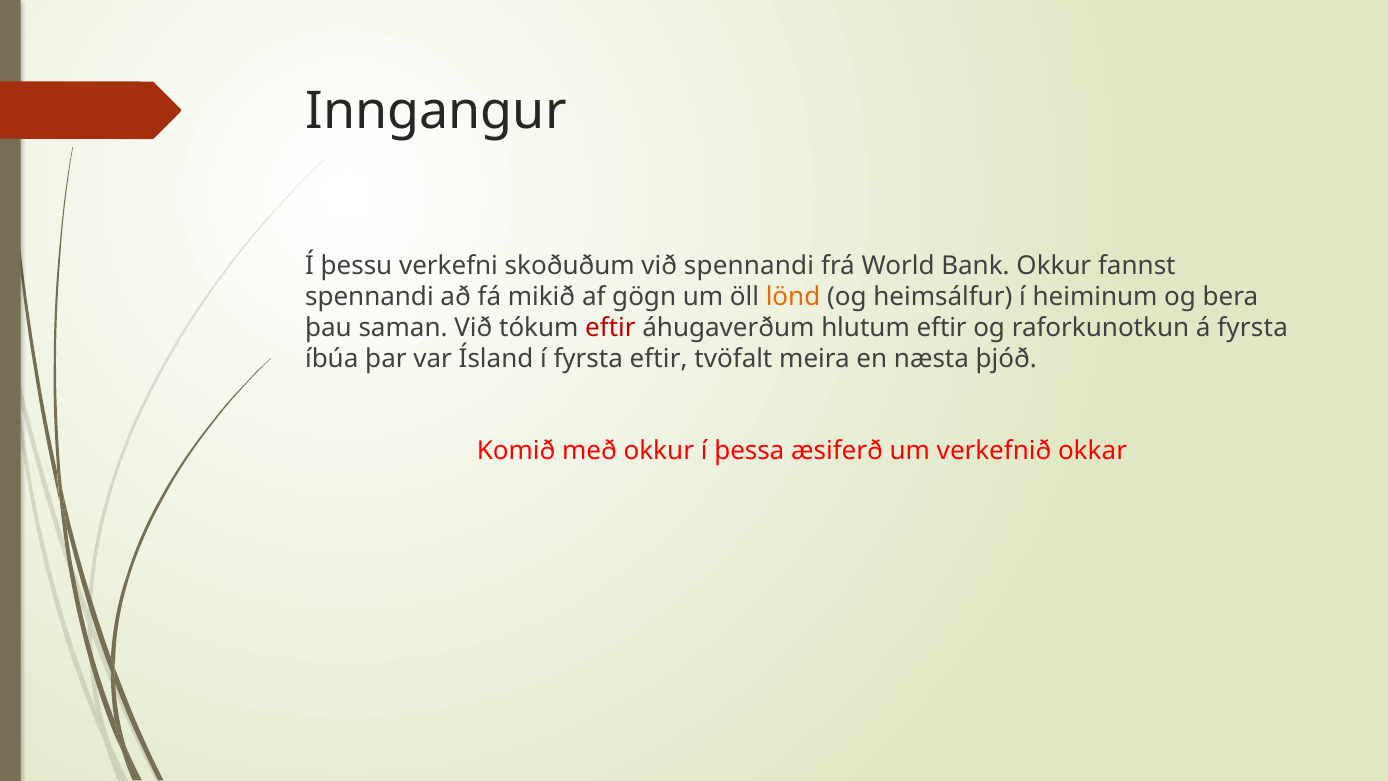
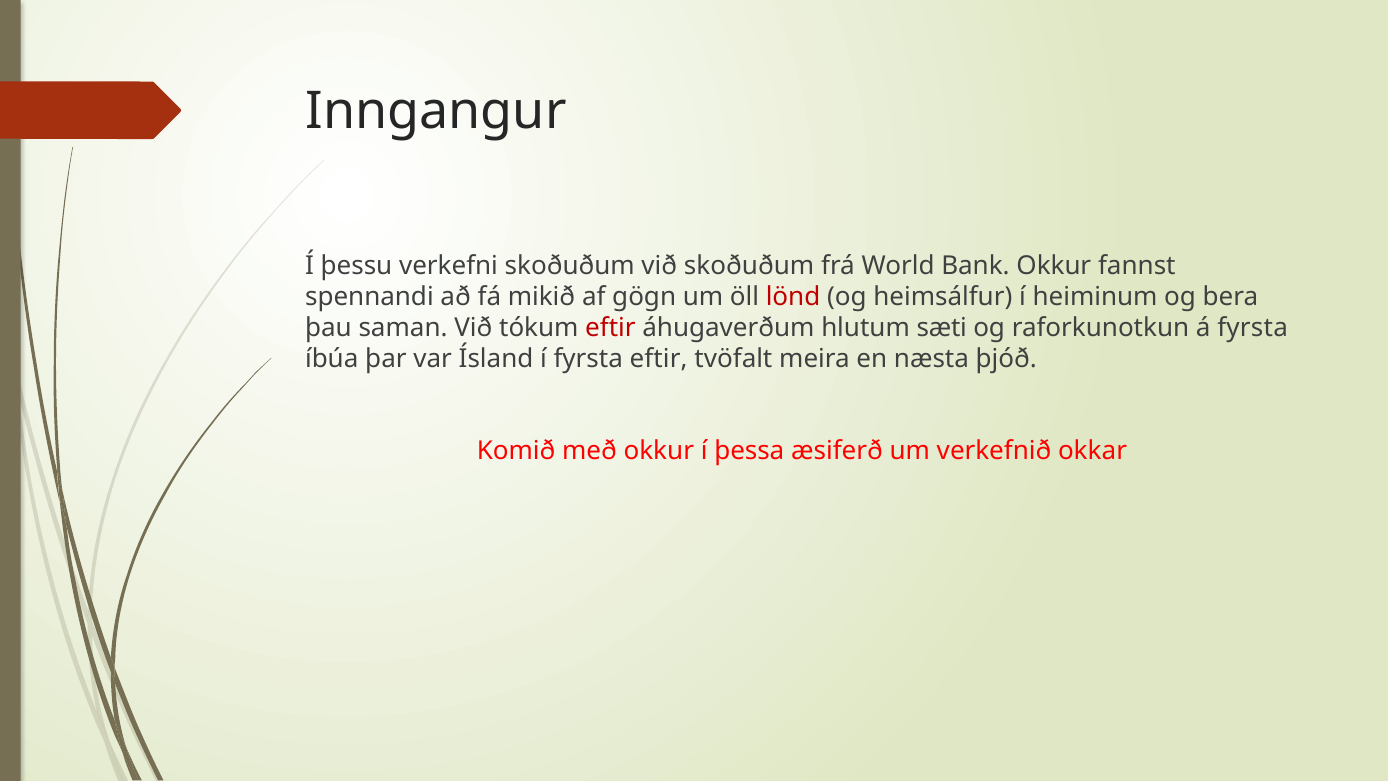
við spennandi: spennandi -> skoðuðum (749, 266)
lönd colour: orange -> red (793, 297)
hlutum eftir: eftir -> sæti (942, 328)
